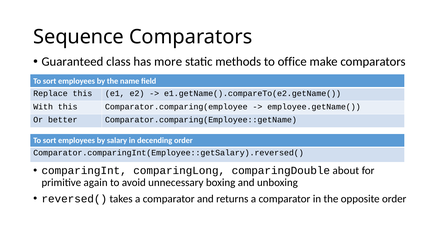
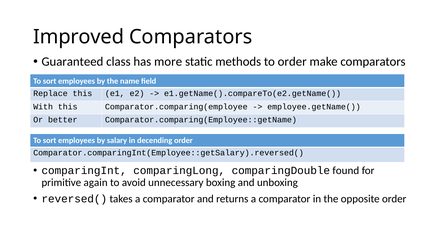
Sequence: Sequence -> Improved (79, 37)
to office: office -> order (292, 62)
about: about -> found (346, 170)
